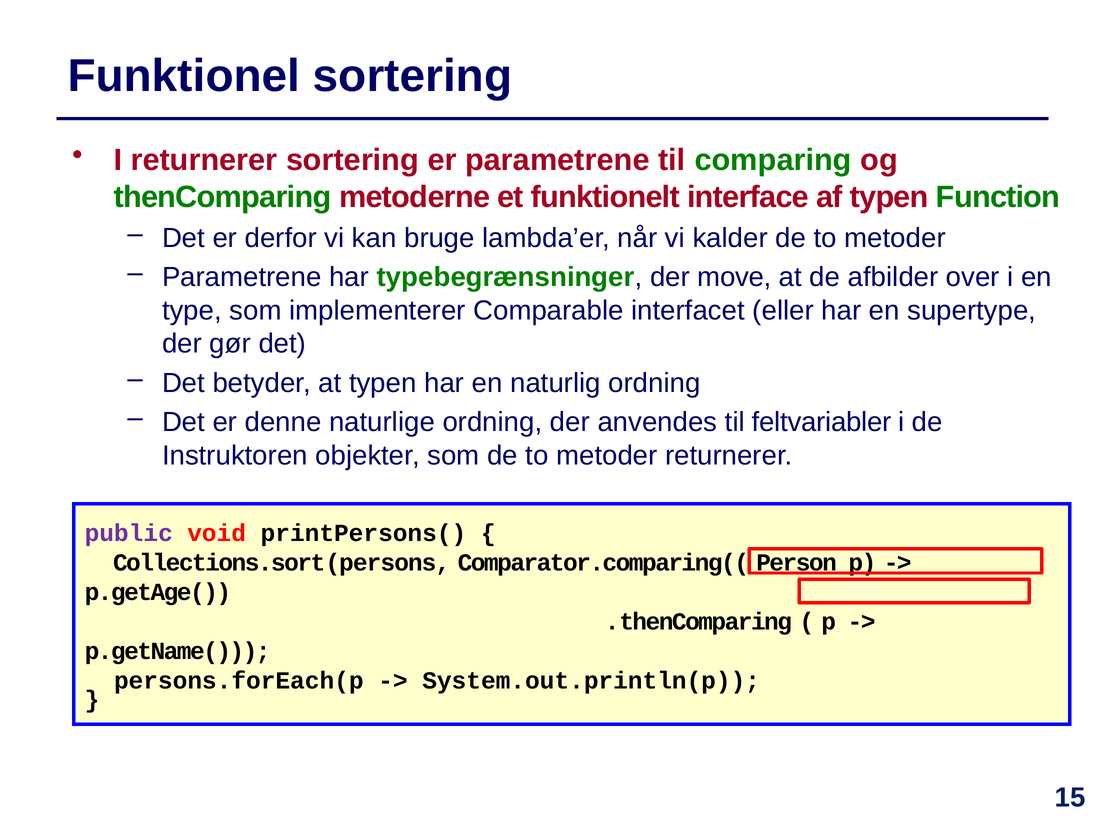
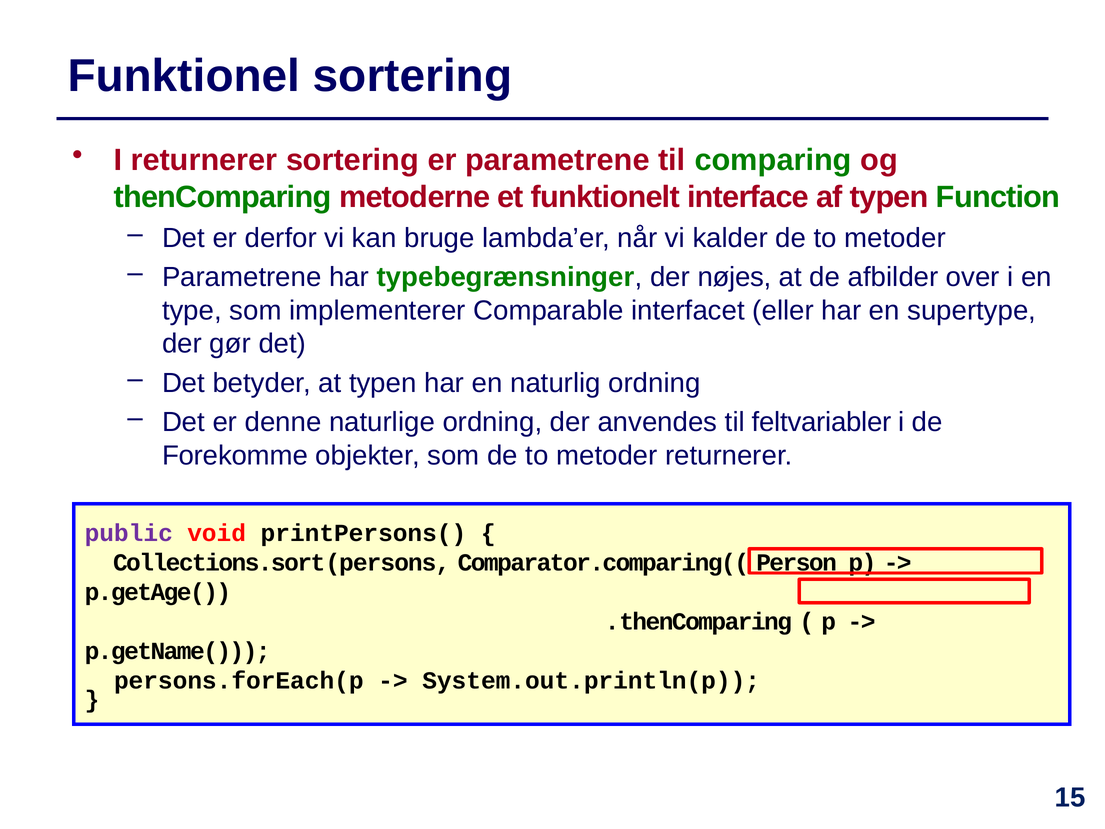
move: move -> nøjes (734, 277)
Instruktoren: Instruktoren -> Forekomme (235, 455)
